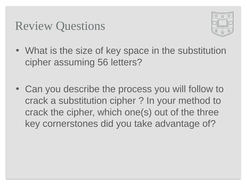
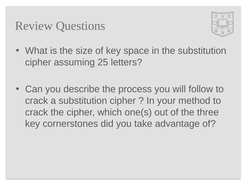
56: 56 -> 25 (103, 62)
